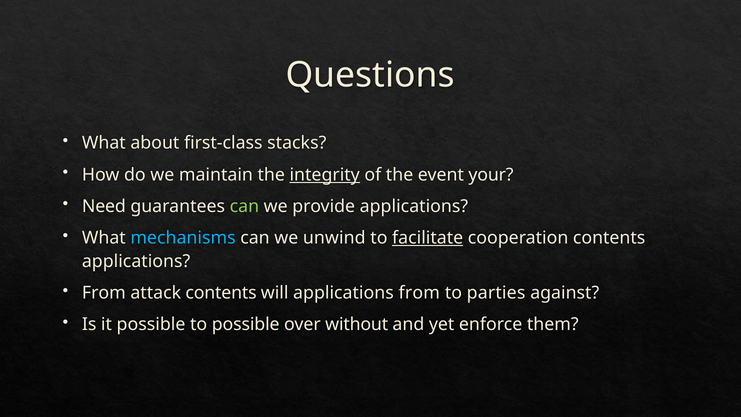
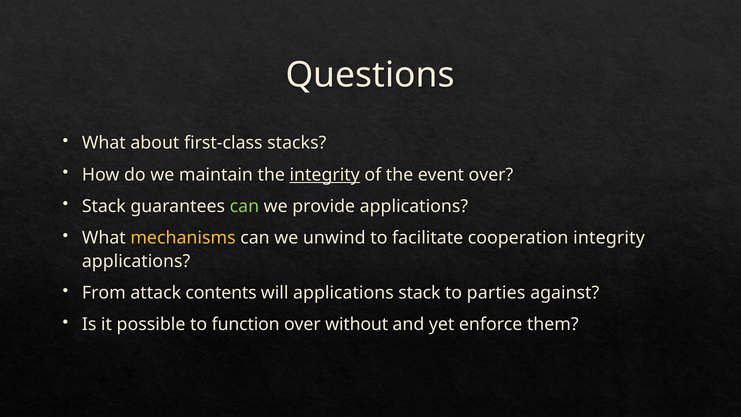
event your: your -> over (491, 175)
Need: Need -> Stack (104, 206)
mechanisms colour: light blue -> yellow (183, 238)
facilitate underline: present -> none (428, 238)
cooperation contents: contents -> integrity (609, 238)
applications from: from -> stack (419, 293)
to possible: possible -> function (246, 324)
